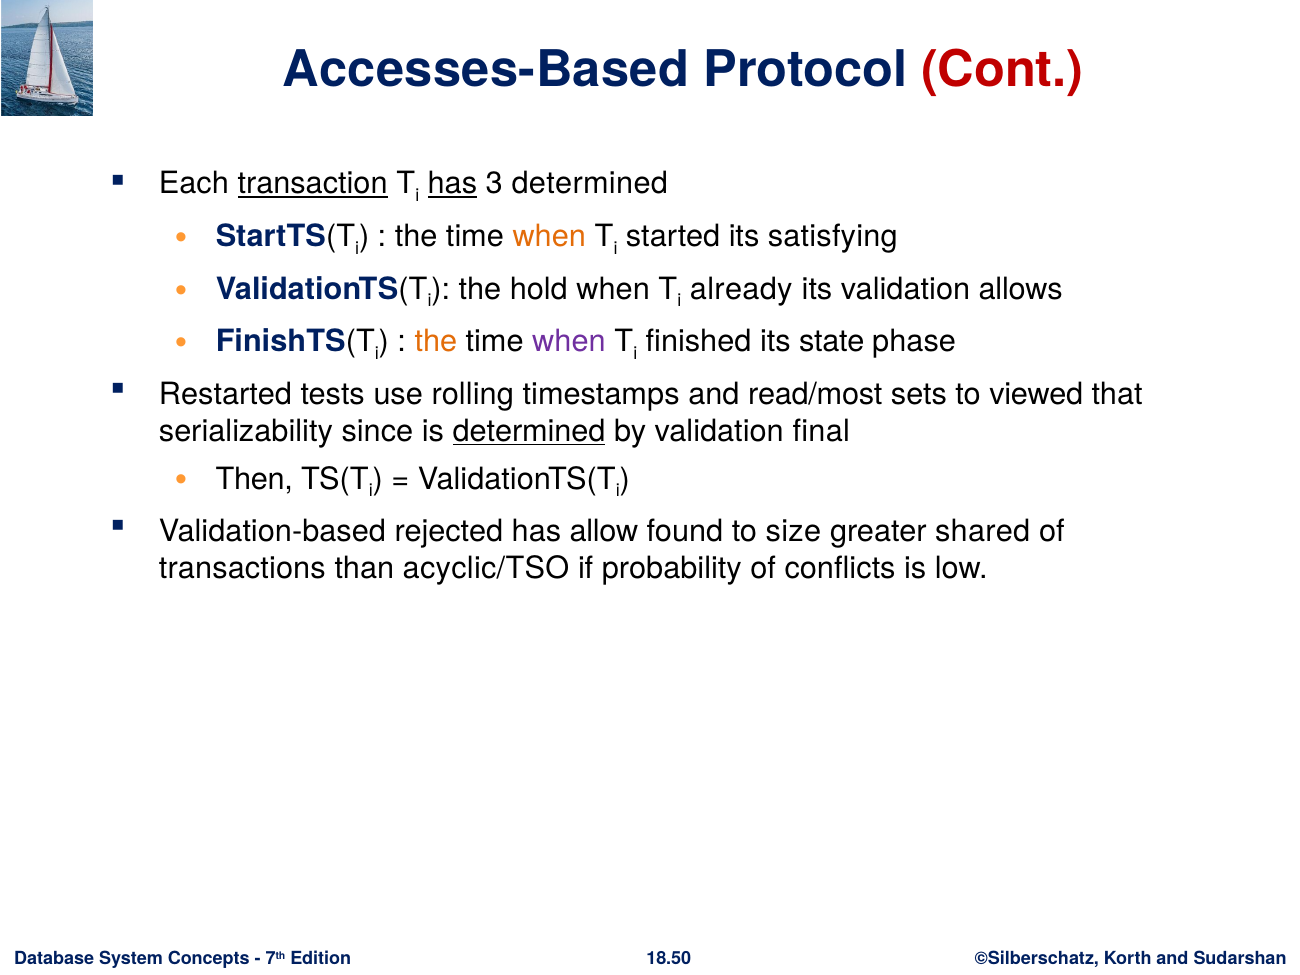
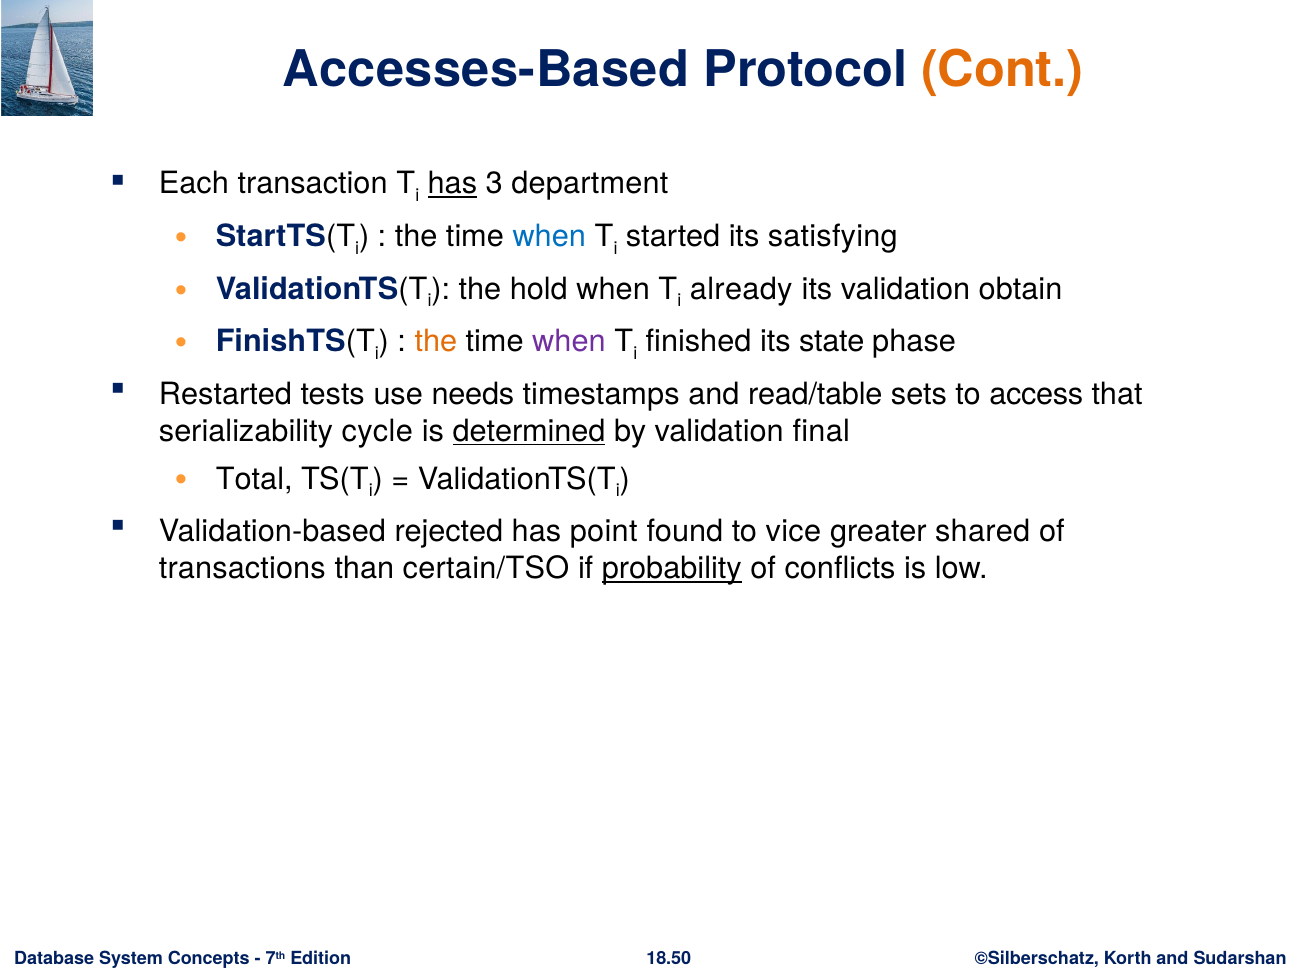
Cont colour: red -> orange (1002, 70)
transaction underline: present -> none (313, 184)
3 determined: determined -> department (590, 184)
when colour: orange -> blue (549, 236)
allows: allows -> obtain (1021, 289)
rolling: rolling -> needs (473, 394)
read/most: read/most -> read/table (815, 394)
viewed: viewed -> access (1036, 394)
since: since -> cycle (377, 431)
Then: Then -> Total (254, 479)
allow: allow -> point (604, 532)
size: size -> vice (793, 532)
acyclic/TSO: acyclic/TSO -> certain/TSO (486, 568)
probability underline: none -> present (672, 568)
